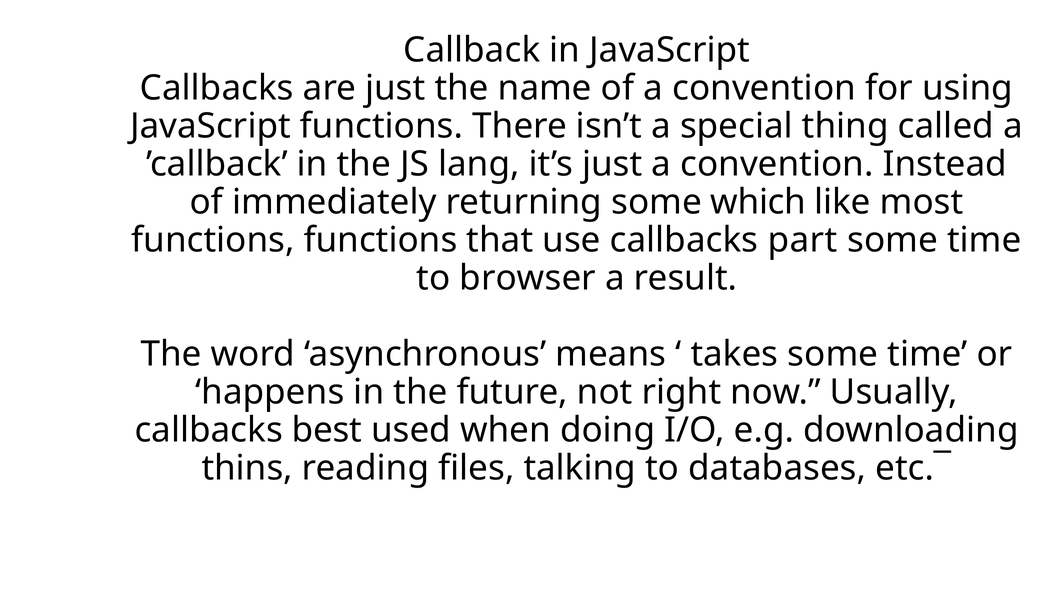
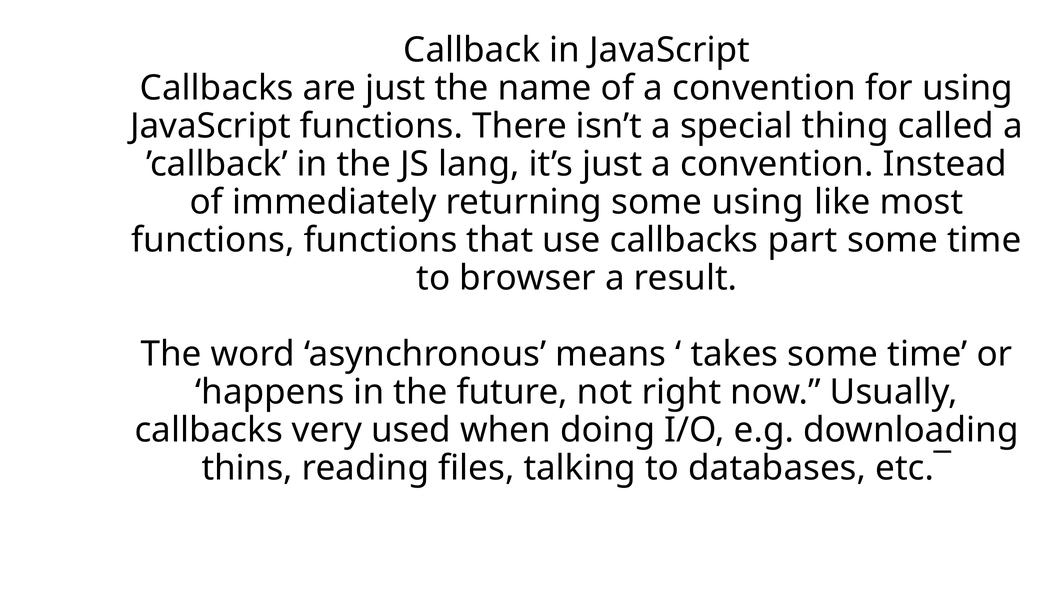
some which: which -> using (758, 202)
best: best -> very (327, 429)
